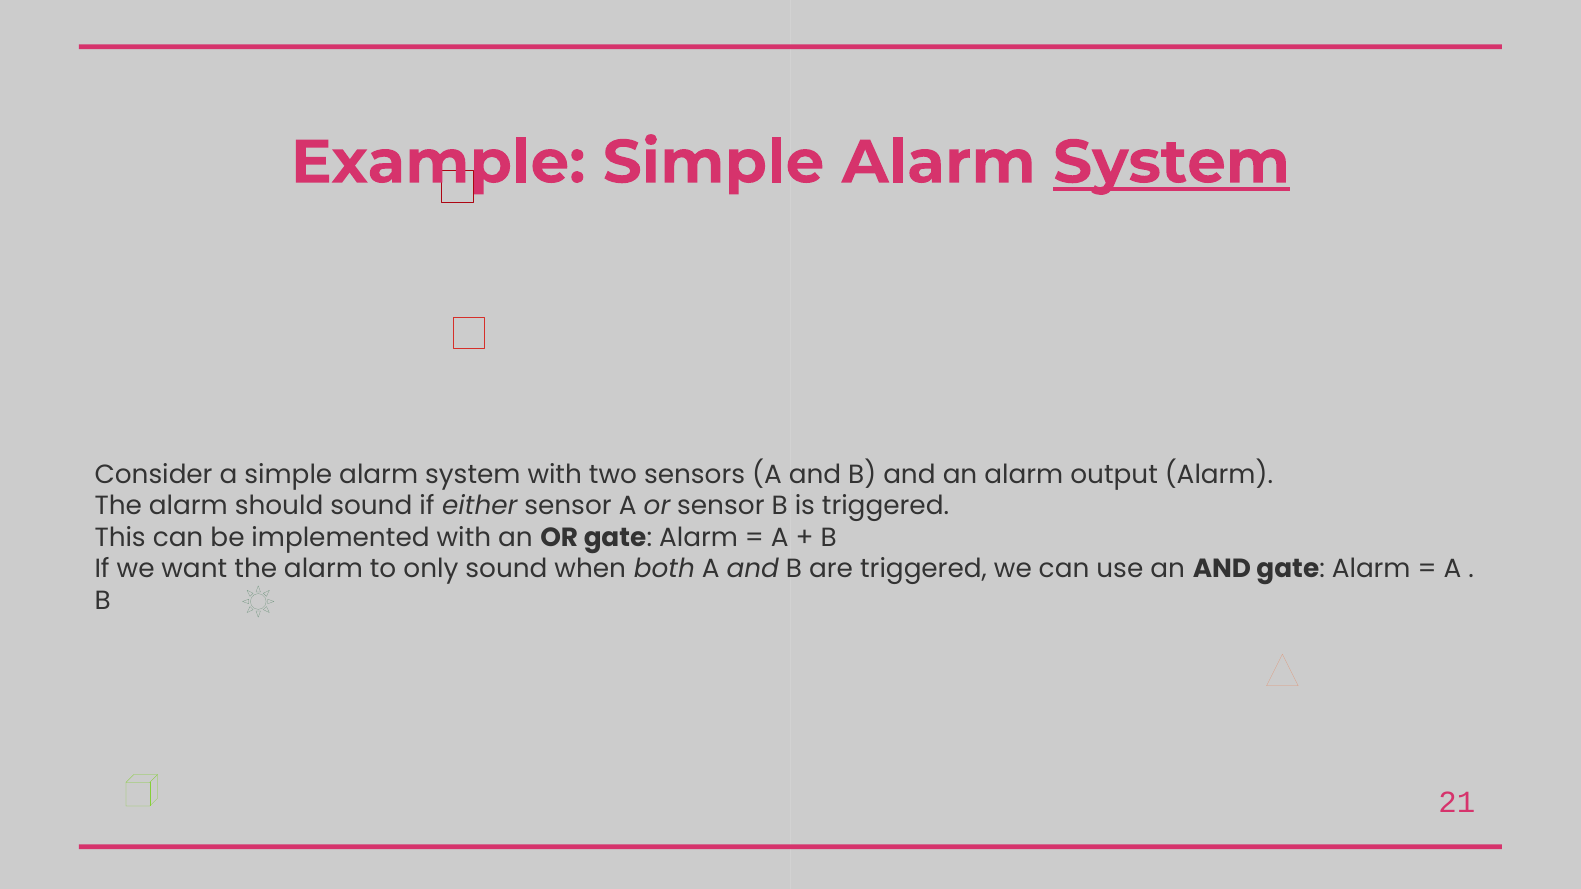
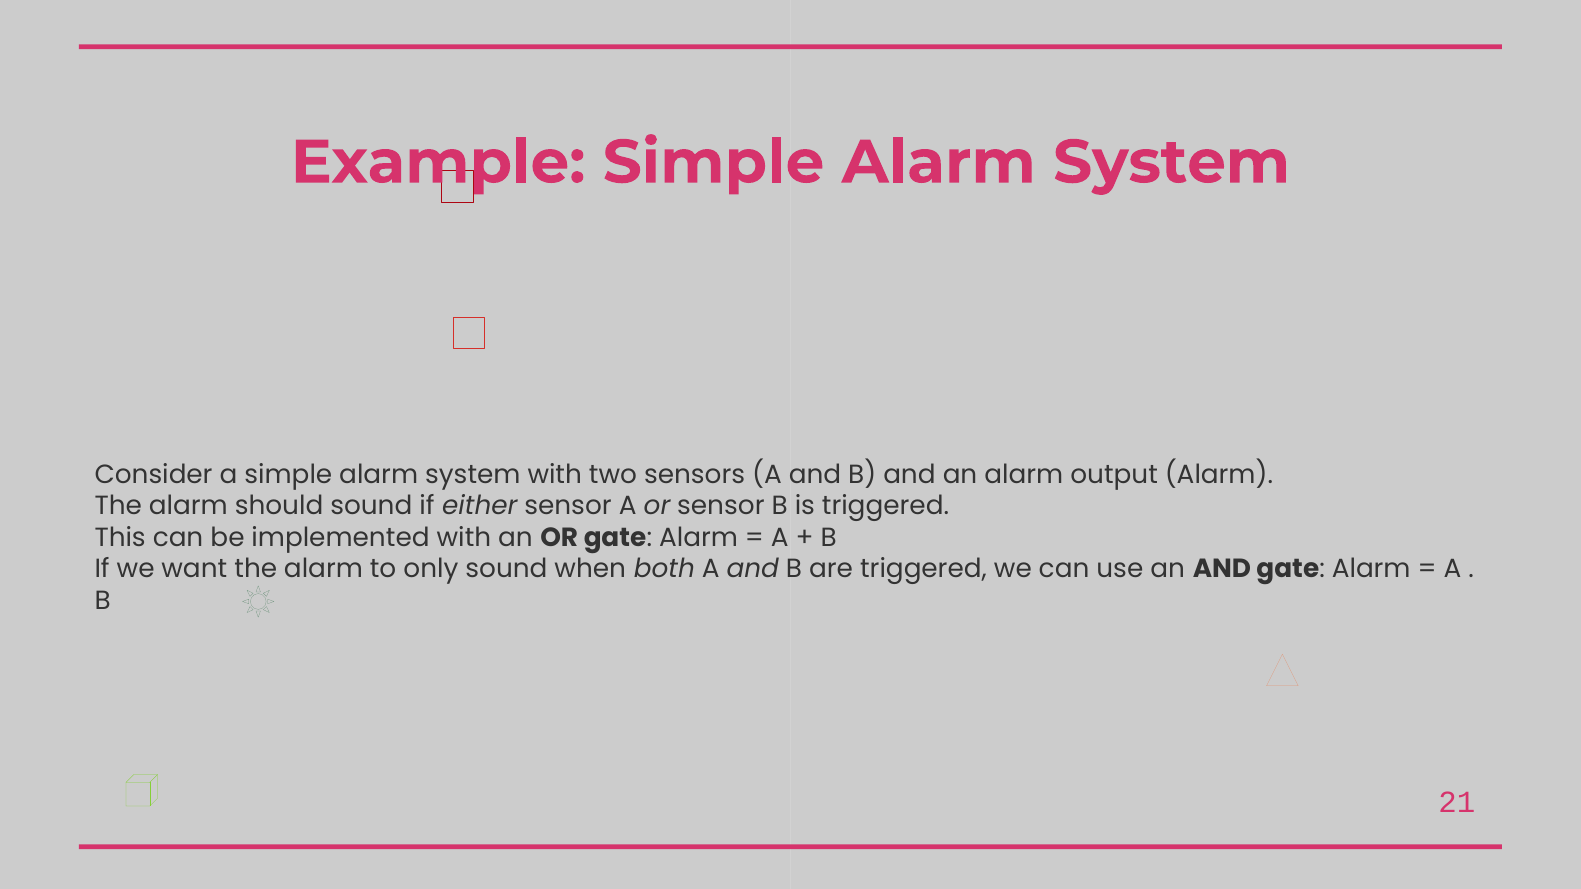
System underline: present -> none (1172, 162)
